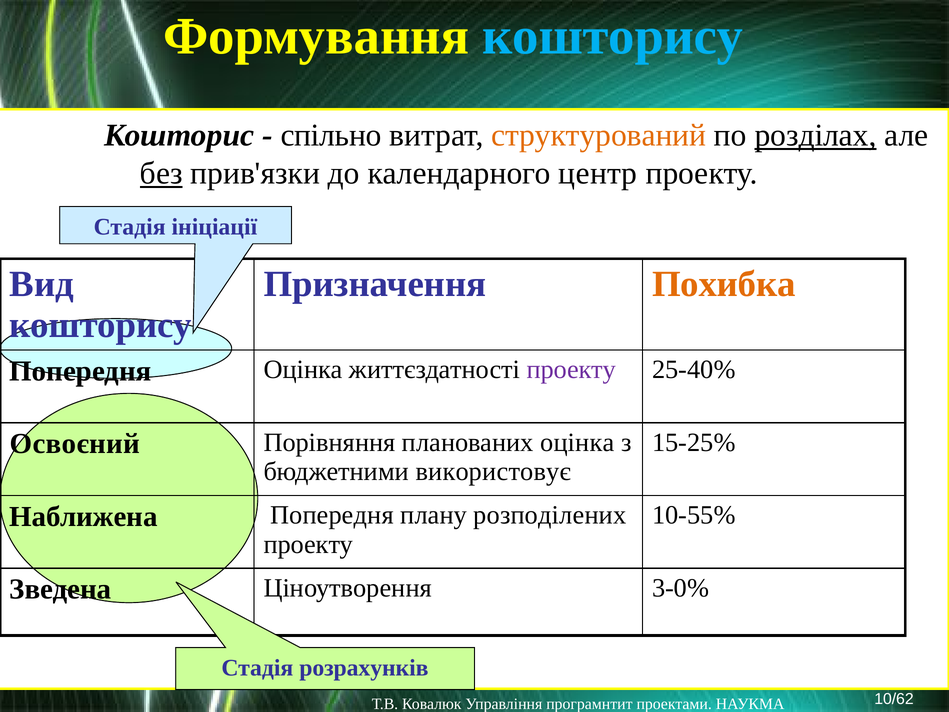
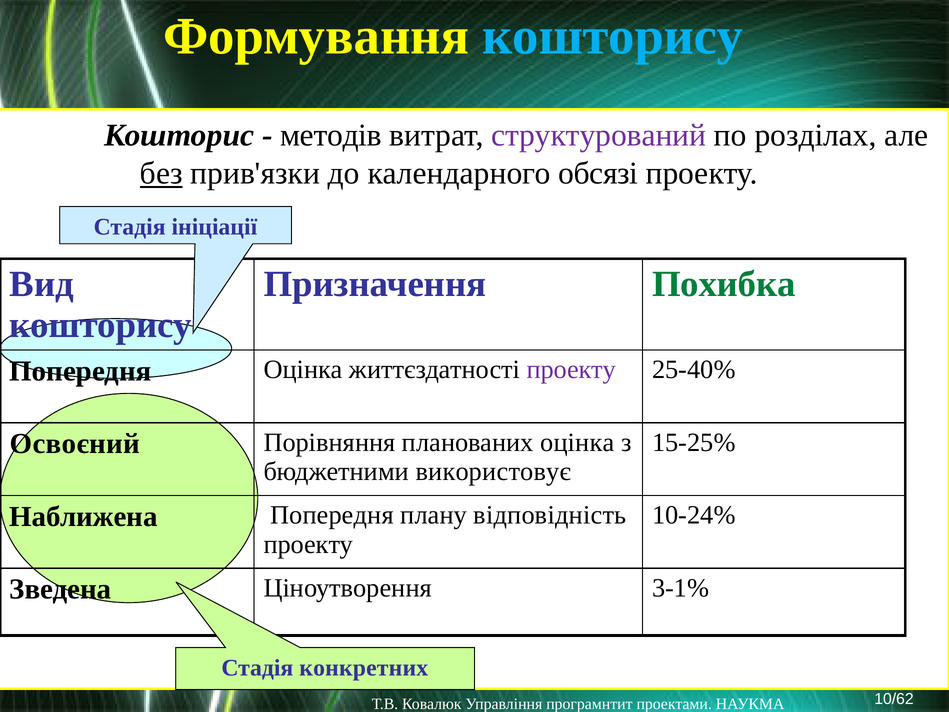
спільно: спільно -> методів (331, 135)
структурований colour: orange -> purple (599, 135)
розділах underline: present -> none (816, 135)
центр: центр -> обсязі (598, 173)
Похибка colour: orange -> green (724, 284)
10-55%: 10-55% -> 10-24% (694, 515)
розподілених: розподілених -> відповідність (550, 515)
3-0%: 3-0% -> 3-1% (681, 588)
розрахунків: розрахунків -> конкретних (364, 668)
